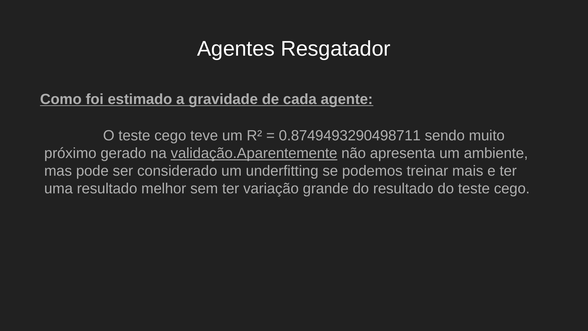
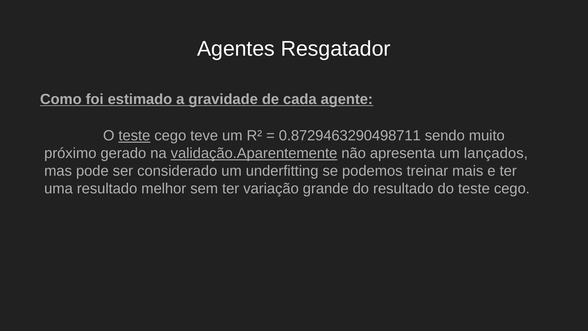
teste underline: none -> present (134, 136)
0.8749493290498711: 0.8749493290498711 -> 0.8729463290498711 (350, 136)
ambiente: ambiente -> lançados (496, 153)
